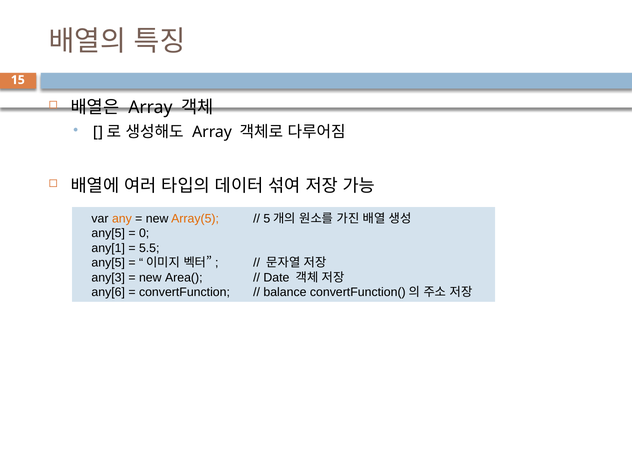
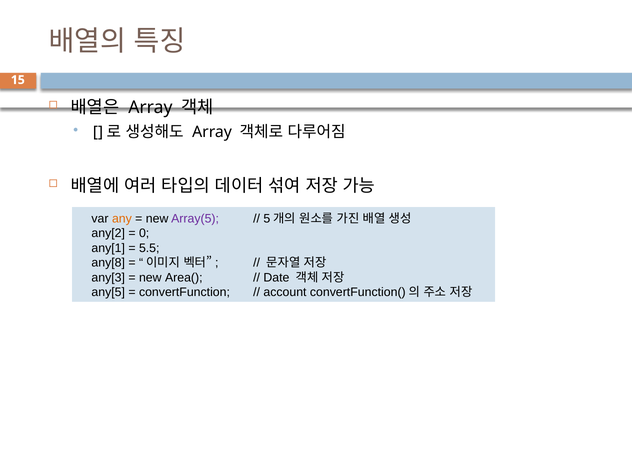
Array(5 colour: orange -> purple (195, 218)
any[5: any[5 -> any[2 (108, 233)
any[5: any[5 -> any[8 (108, 263)
any[6: any[6 -> any[5 (108, 292)
balance: balance -> account (285, 292)
